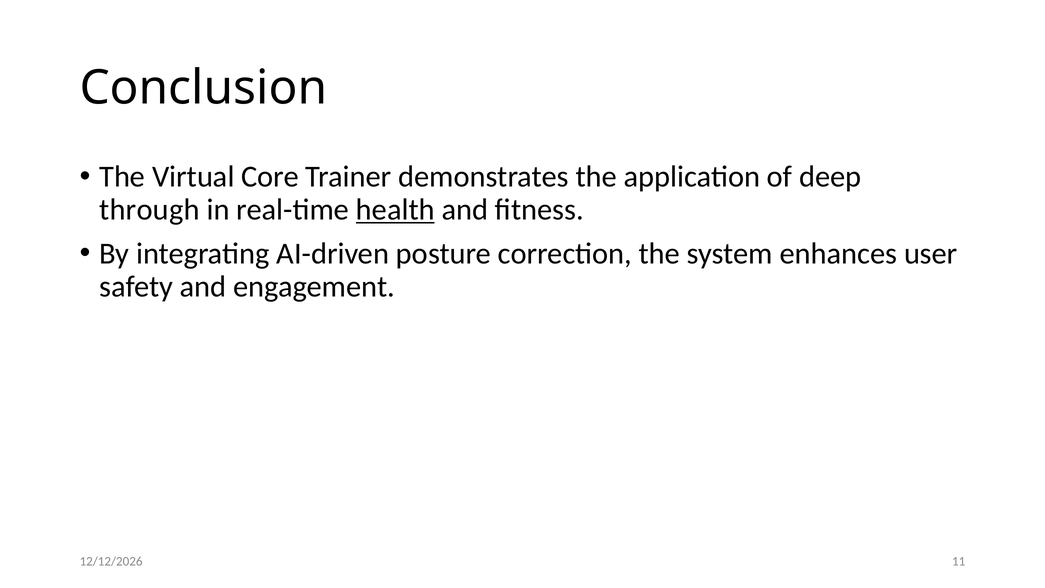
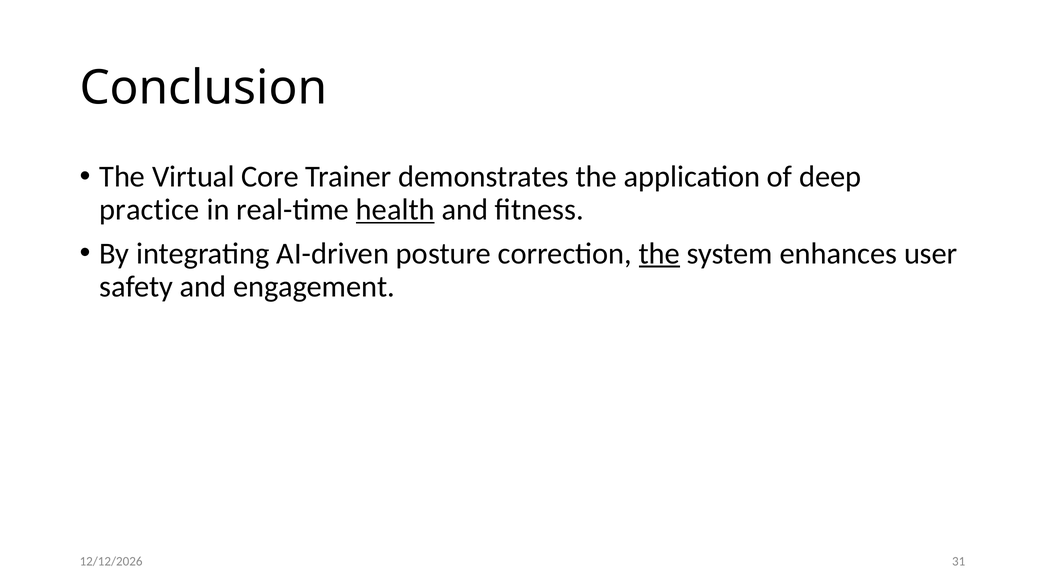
through: through -> practice (149, 210)
the underline: none -> present (659, 253)
11: 11 -> 31 (959, 561)
